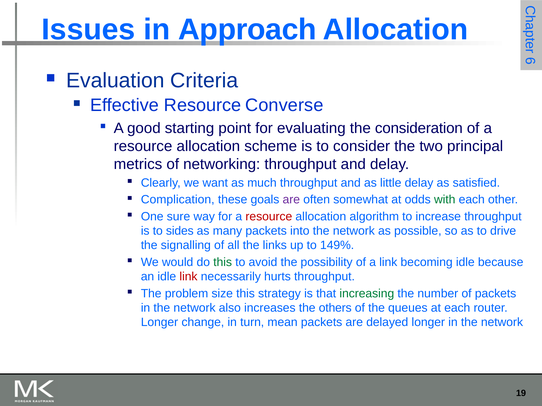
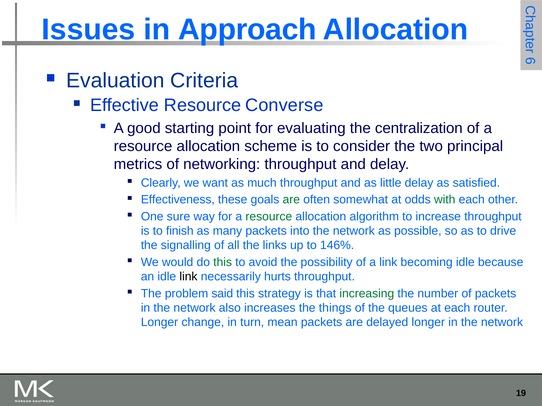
consideration: consideration -> centralization (419, 128)
Complication: Complication -> Effectiveness (178, 200)
are colour: purple -> green (291, 200)
resource colour: red -> green (269, 217)
sides: sides -> finish (180, 231)
149%: 149% -> 146% (337, 246)
link colour: red -> black (188, 277)
size: size -> said (222, 294)
others: others -> things (335, 308)
